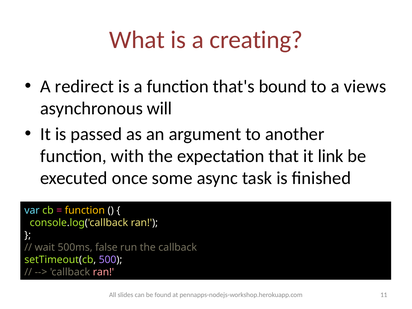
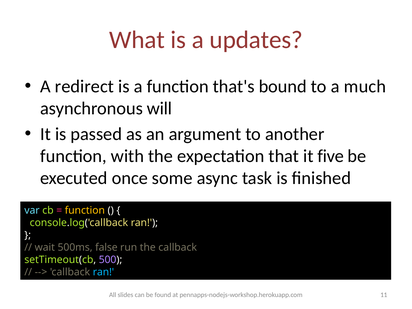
creating: creating -> updates (256, 40)
views: views -> much (365, 86)
link: link -> five (331, 156)
ran colour: pink -> light blue (103, 272)
